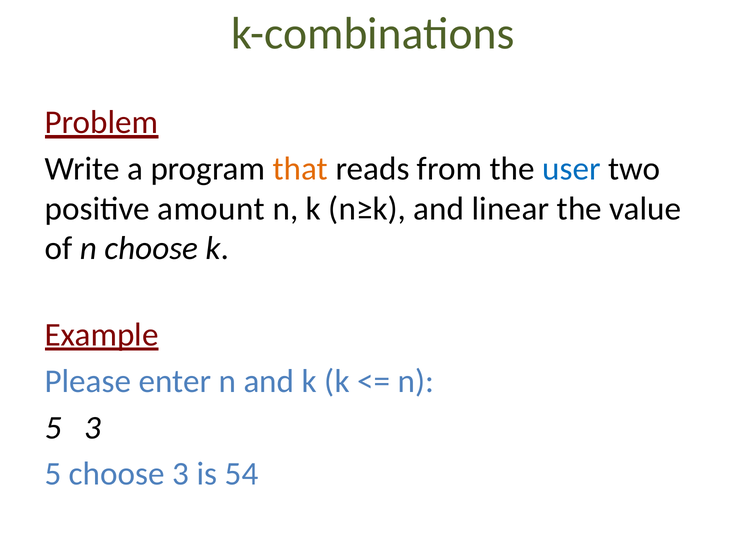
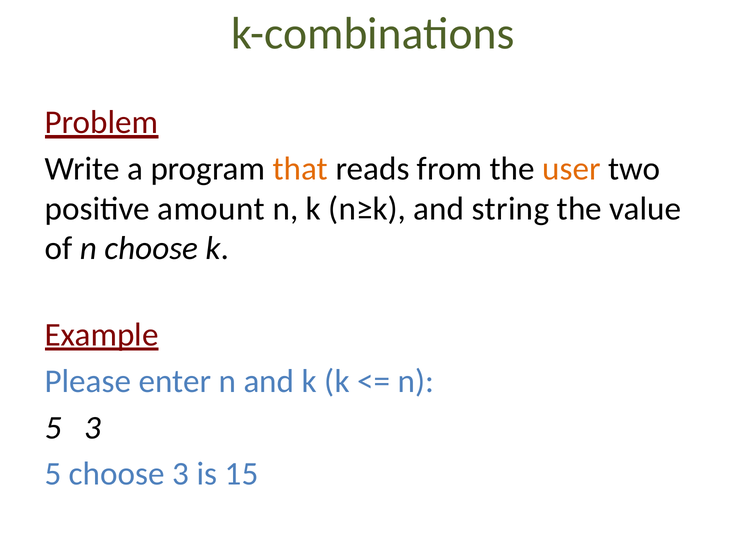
user colour: blue -> orange (571, 169)
linear: linear -> string (510, 209)
54: 54 -> 15 (242, 474)
